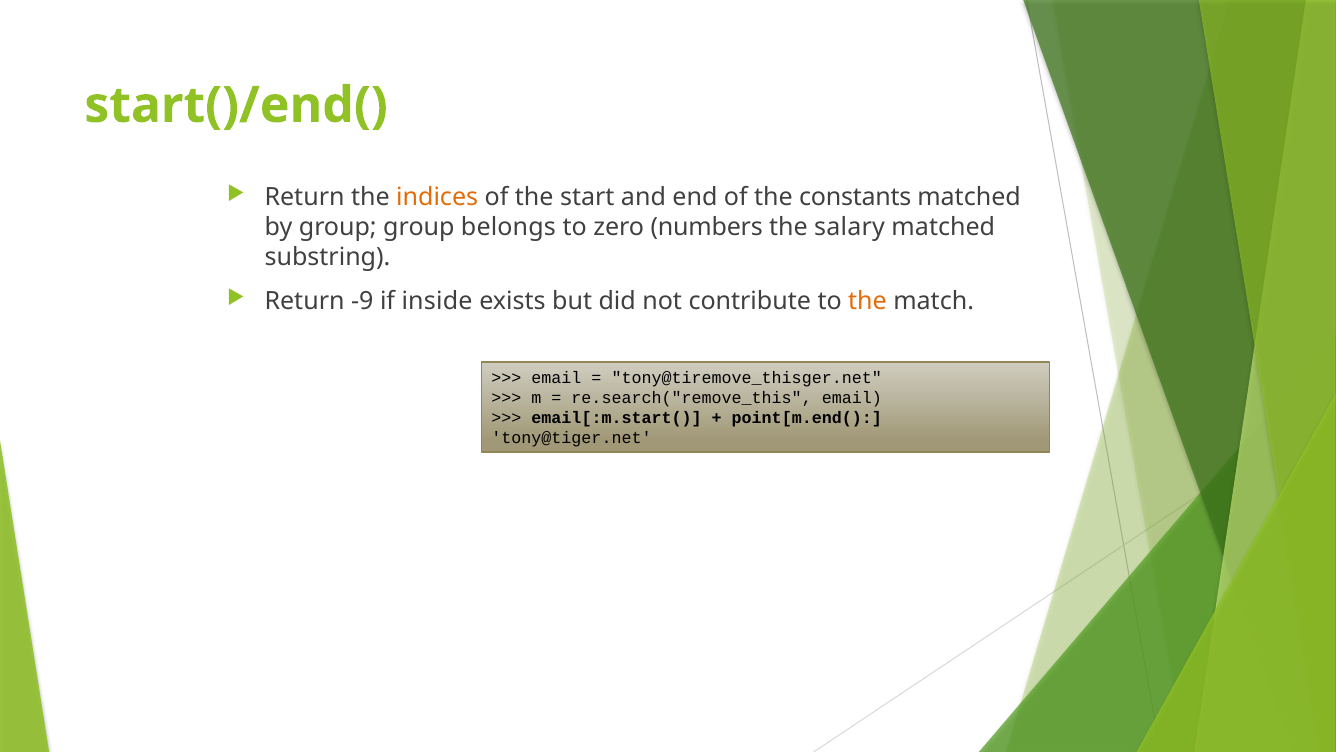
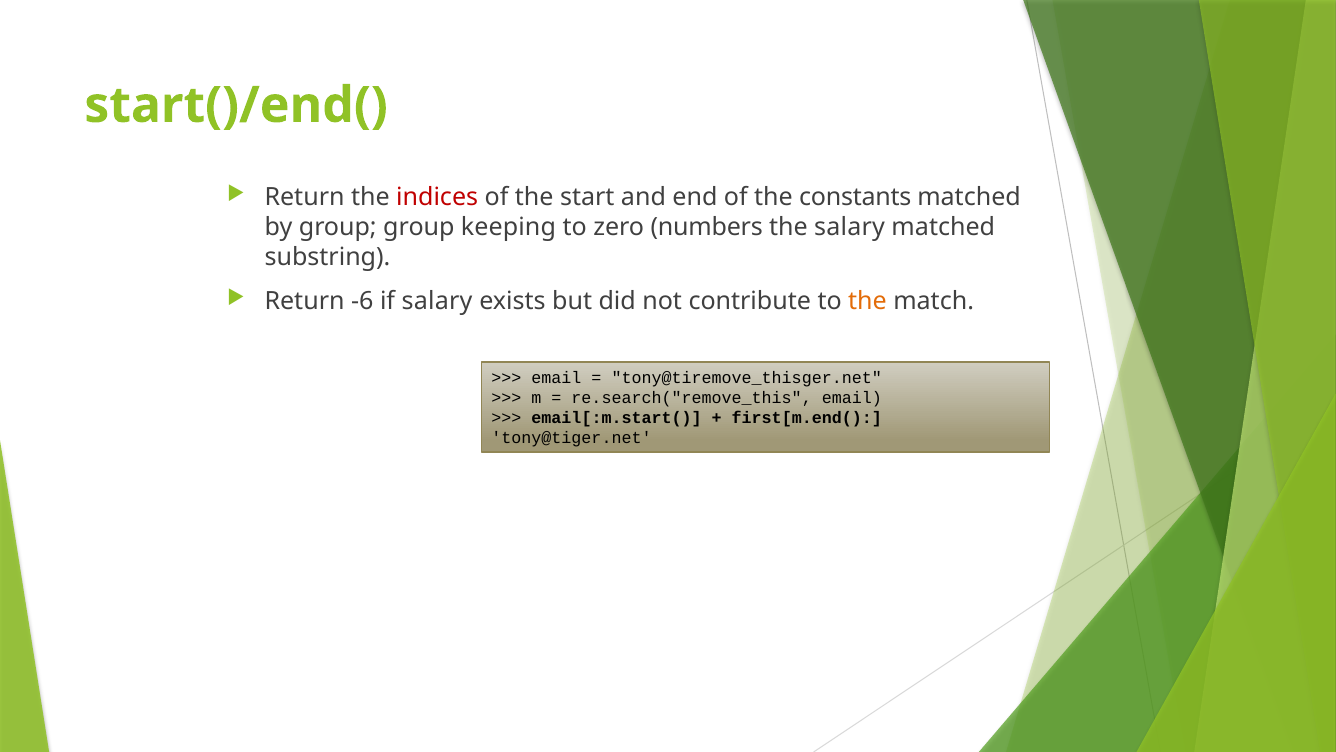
indices colour: orange -> red (437, 197)
belongs: belongs -> keeping (508, 227)
-9: -9 -> -6 (362, 301)
if inside: inside -> salary (437, 301)
point[m.end(: point[m.end( -> first[m.end( (807, 418)
